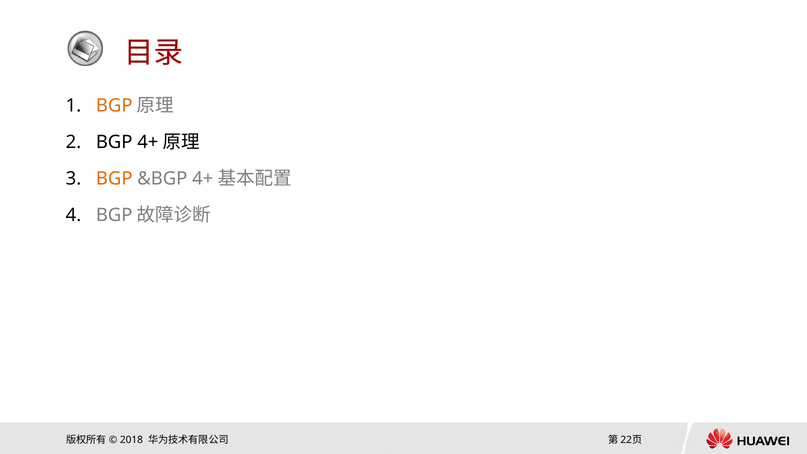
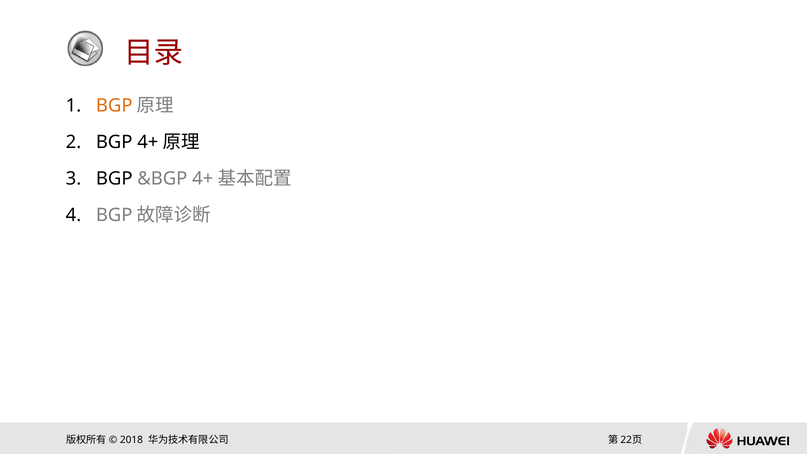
BGP colour: orange -> black (114, 179)
